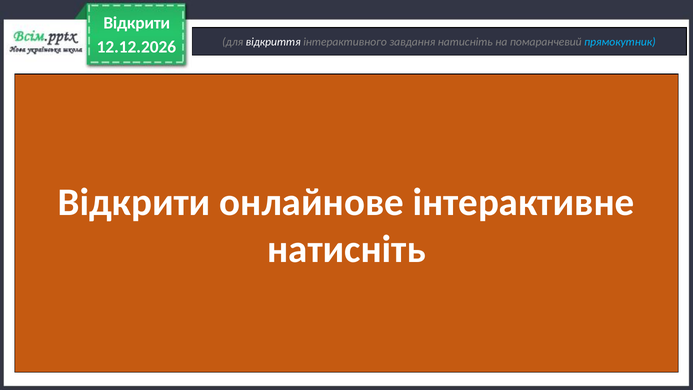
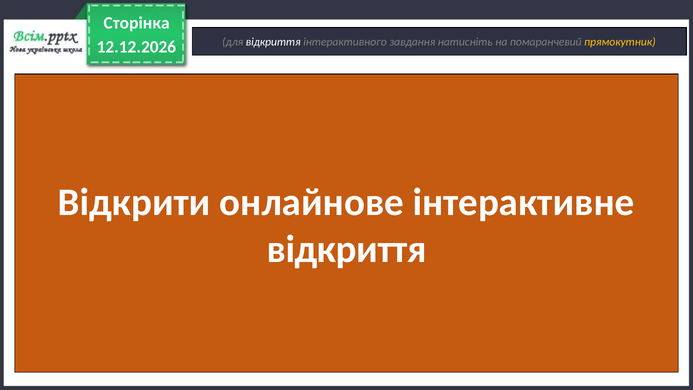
Відкрити: Відкрити -> Сторінка (137, 23)
прямокутник colour: light blue -> yellow (620, 42)
натисніть: натисніть -> відкриття (347, 249)
